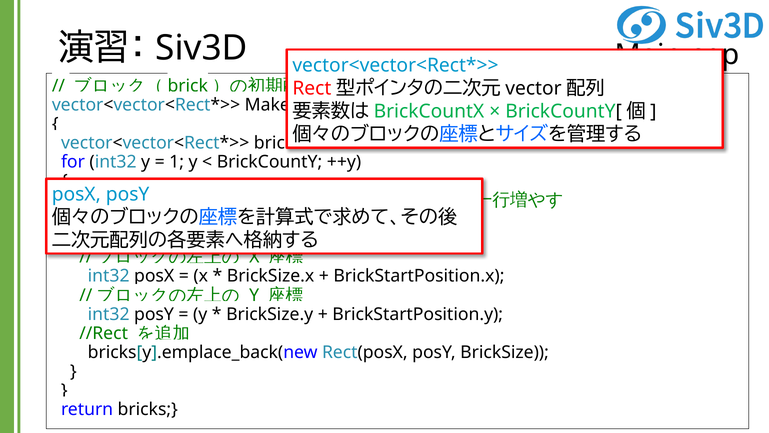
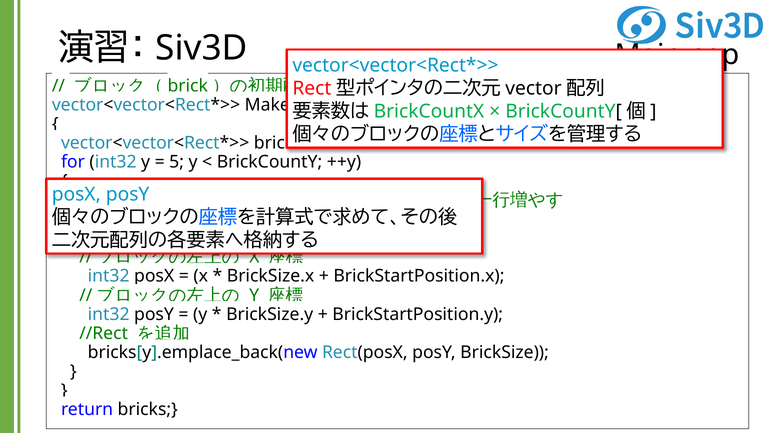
1: 1 -> 5 (177, 162)
